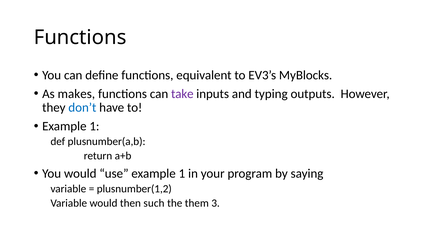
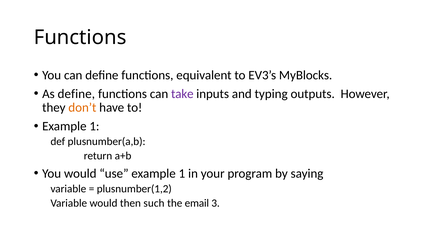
As makes: makes -> define (76, 94)
don’t colour: blue -> orange (82, 108)
them: them -> email (197, 203)
